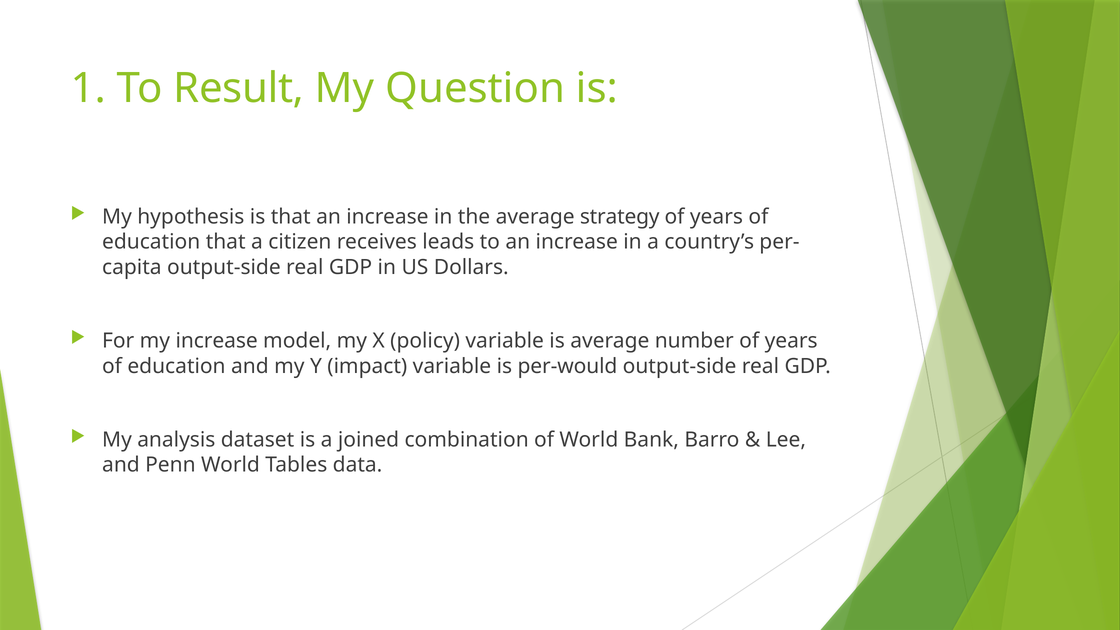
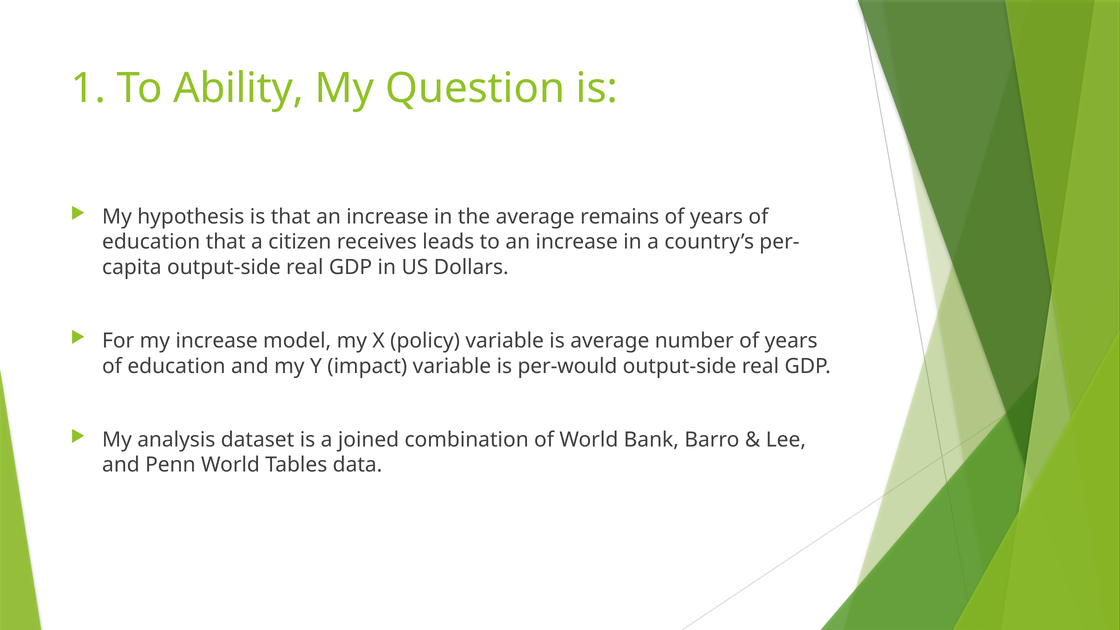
Result: Result -> Ability (239, 88)
strategy: strategy -> remains (620, 217)
